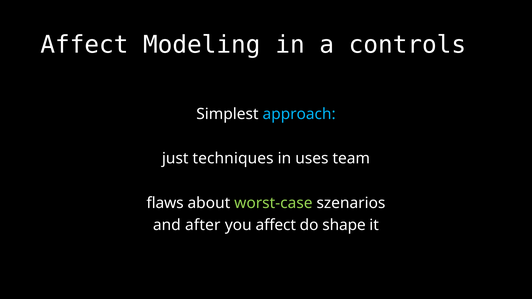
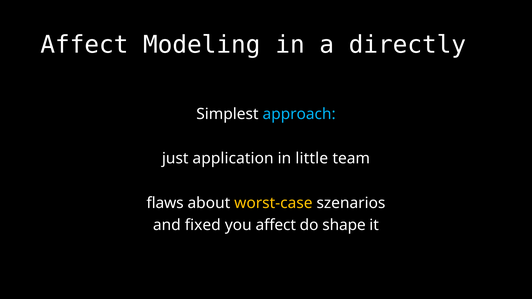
controls: controls -> directly (407, 45)
techniques: techniques -> application (233, 159)
uses: uses -> little (312, 159)
worst-case colour: light green -> yellow (273, 203)
after: after -> fixed (203, 225)
